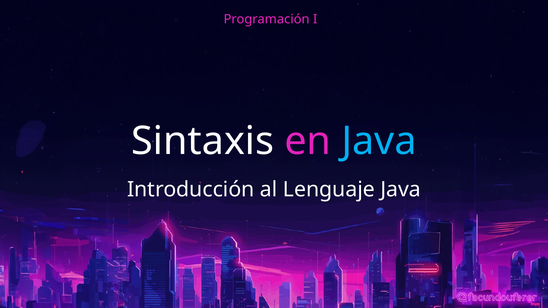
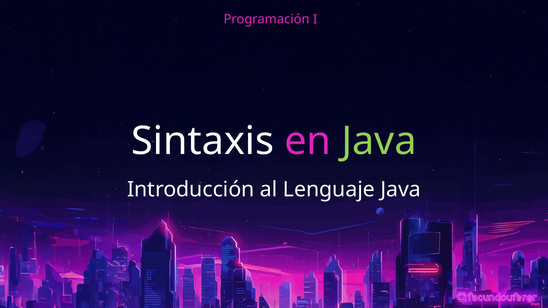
Java colour: light blue -> light green (379, 141)
